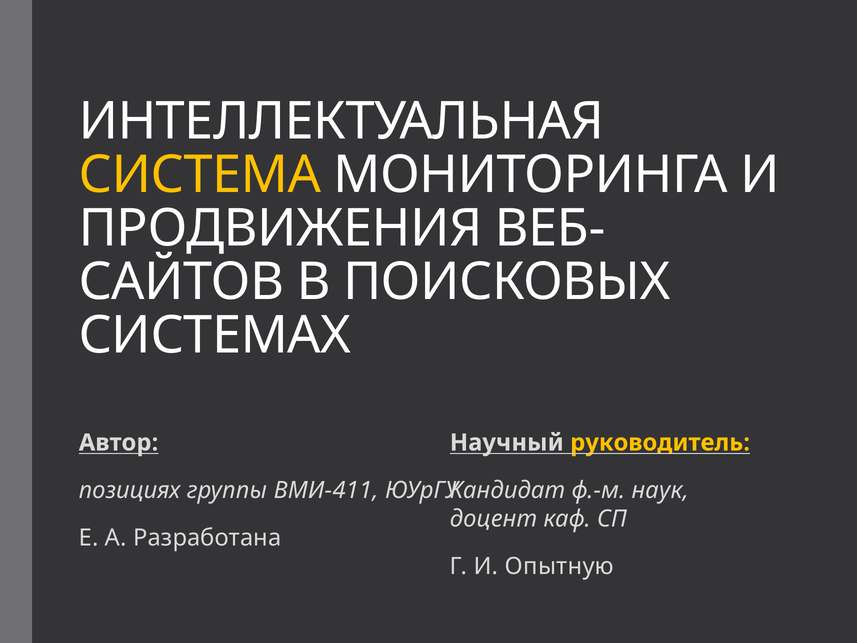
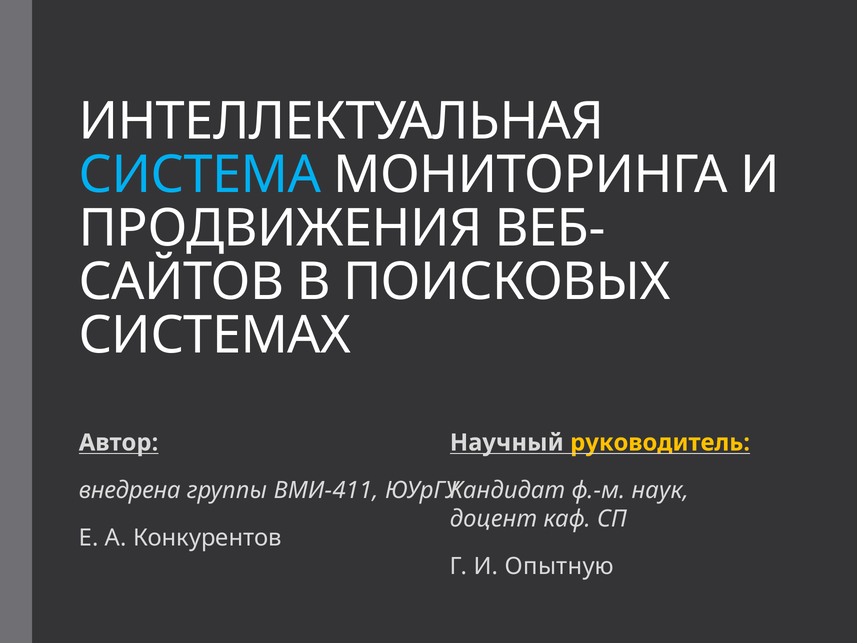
СИСТЕМА colour: yellow -> light blue (200, 175)
позициях: позициях -> внедрена (130, 490)
Разработана: Разработана -> Конкурентов (207, 538)
